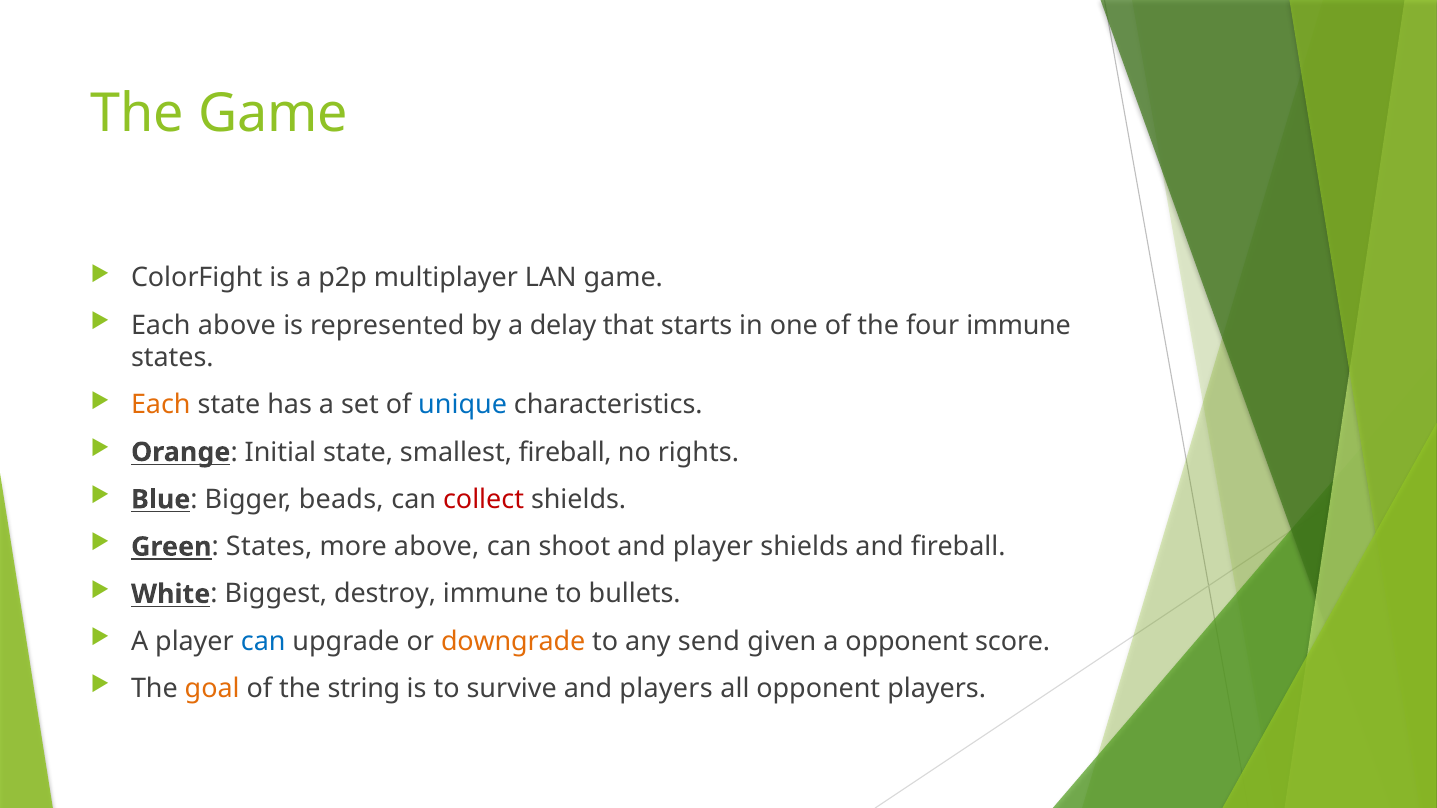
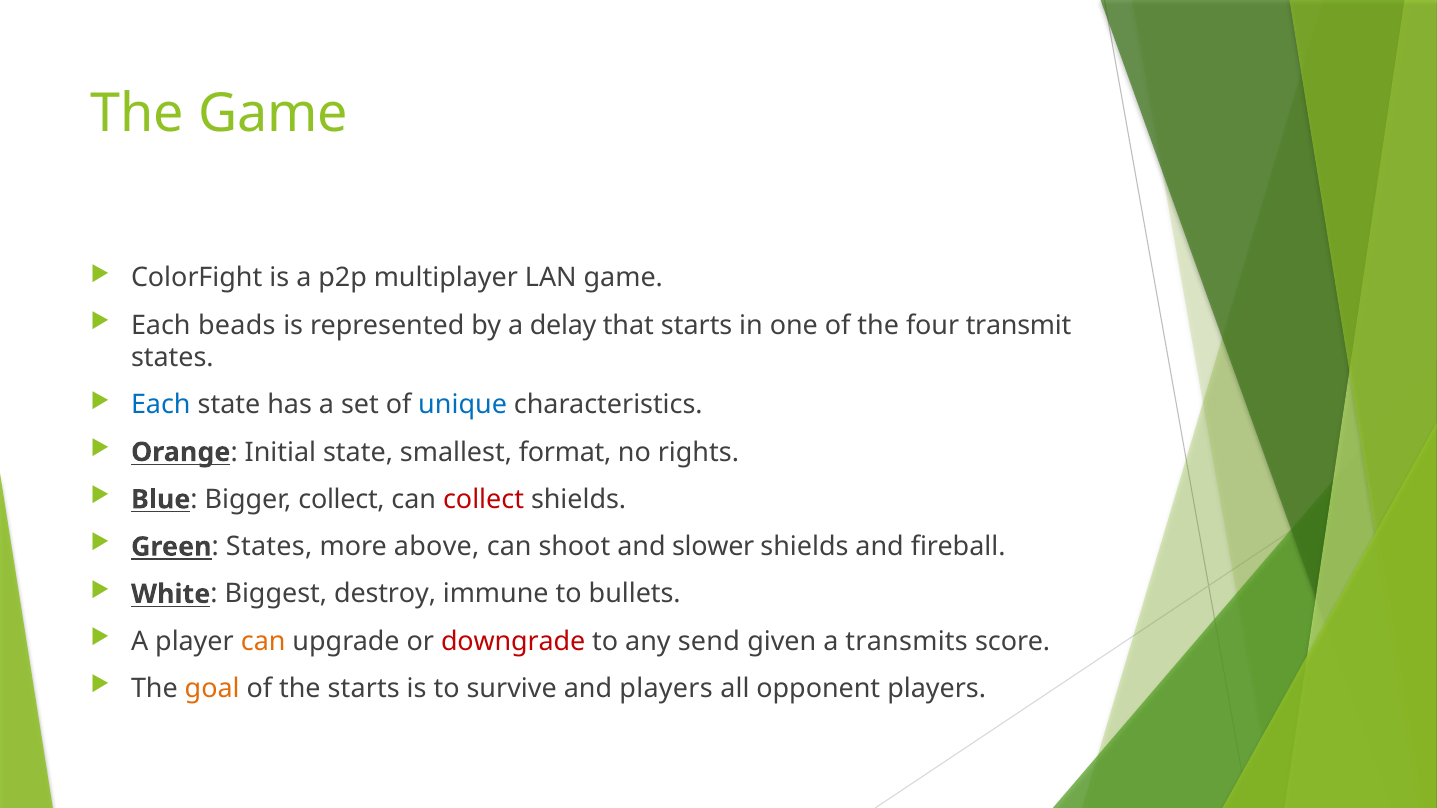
Each above: above -> beads (237, 325)
four immune: immune -> transmit (1019, 325)
Each colour: orange -> blue (161, 405)
smallest fireball: fireball -> format (565, 452)
Bigger beads: beads -> collect (342, 500)
and player: player -> slower (713, 547)
can colour: blue -> orange (263, 642)
downgrade colour: orange -> red (513, 642)
a opponent: opponent -> transmits (907, 642)
the string: string -> starts (364, 689)
